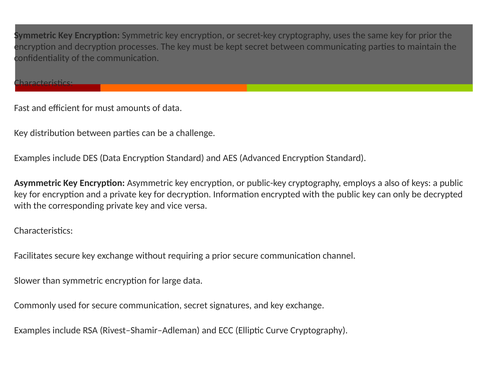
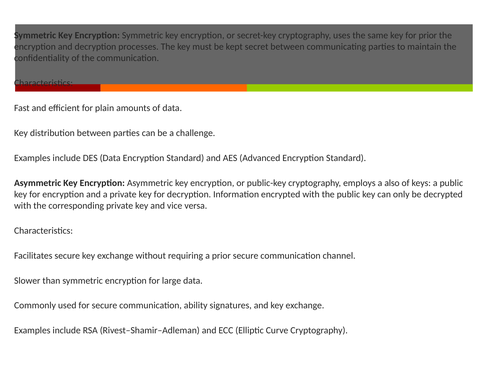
for must: must -> plain (105, 108)
communication secret: secret -> ability (196, 305)
